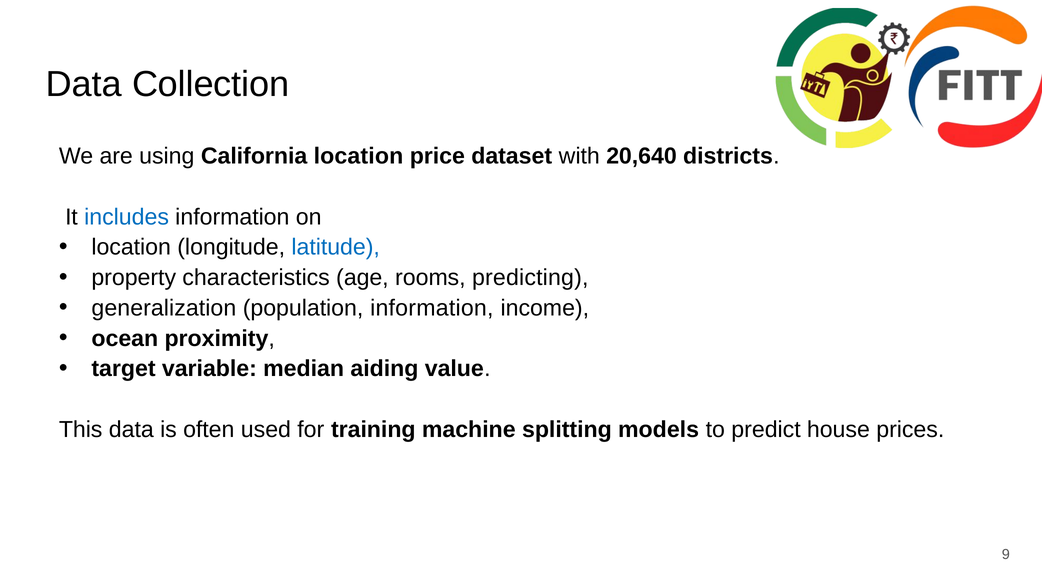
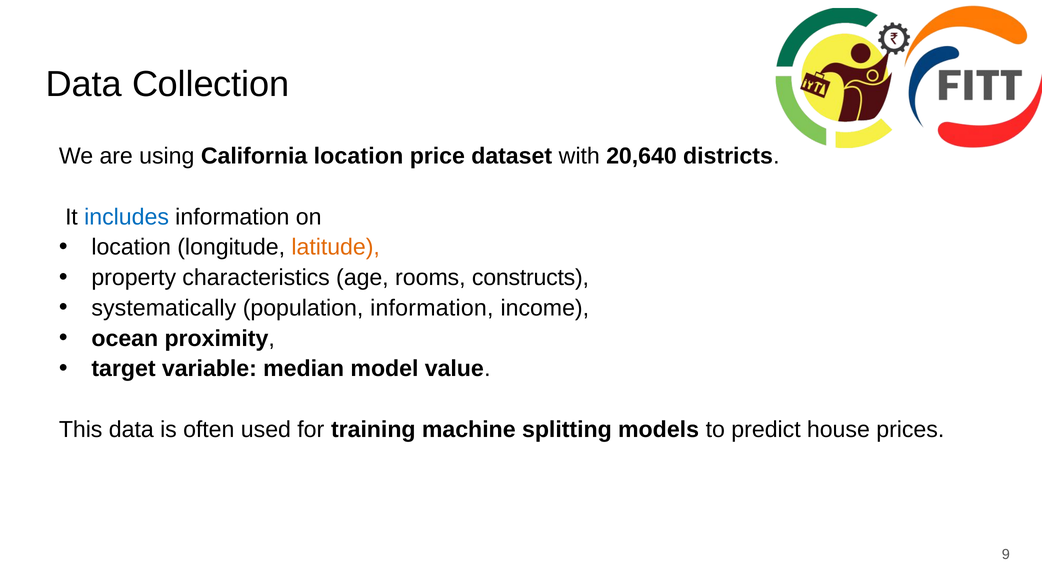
latitude colour: blue -> orange (336, 247)
predicting: predicting -> constructs (530, 278)
generalization: generalization -> systematically (164, 308)
aiding: aiding -> model (384, 369)
